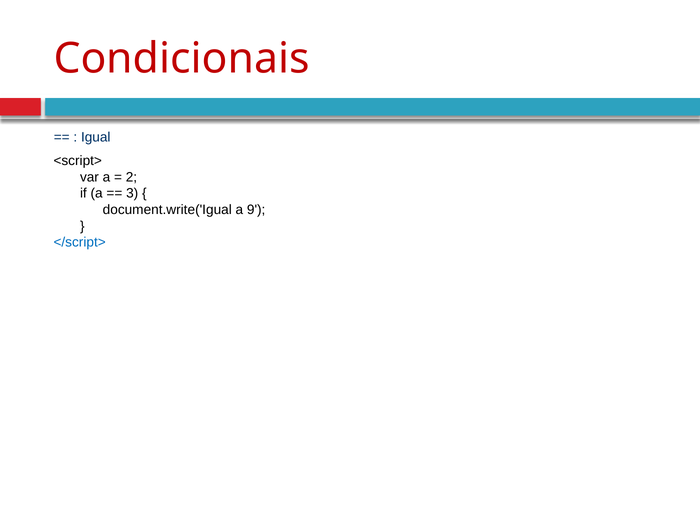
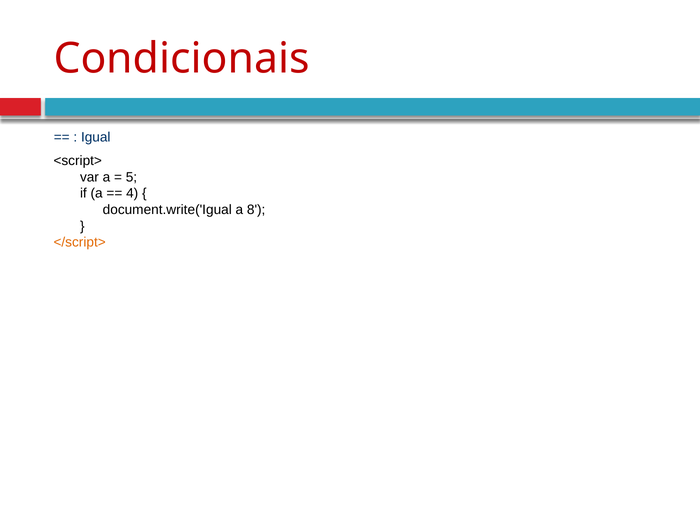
2: 2 -> 5 (131, 177)
3: 3 -> 4 (132, 193)
9: 9 -> 8 (256, 210)
</script> colour: blue -> orange (80, 242)
